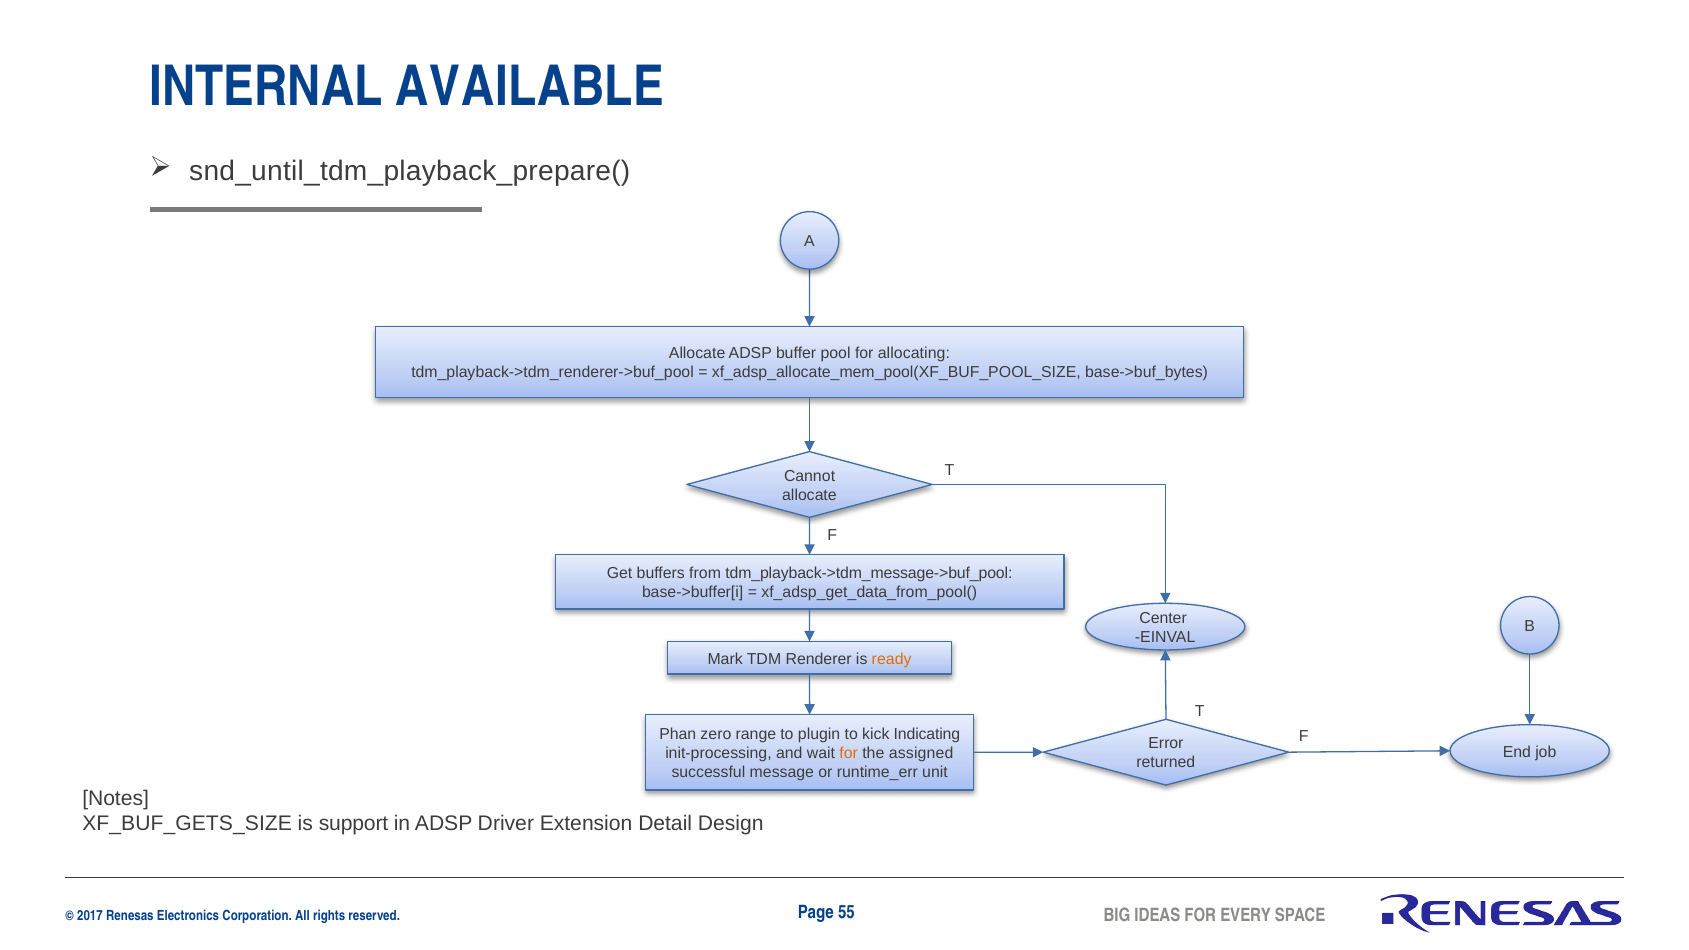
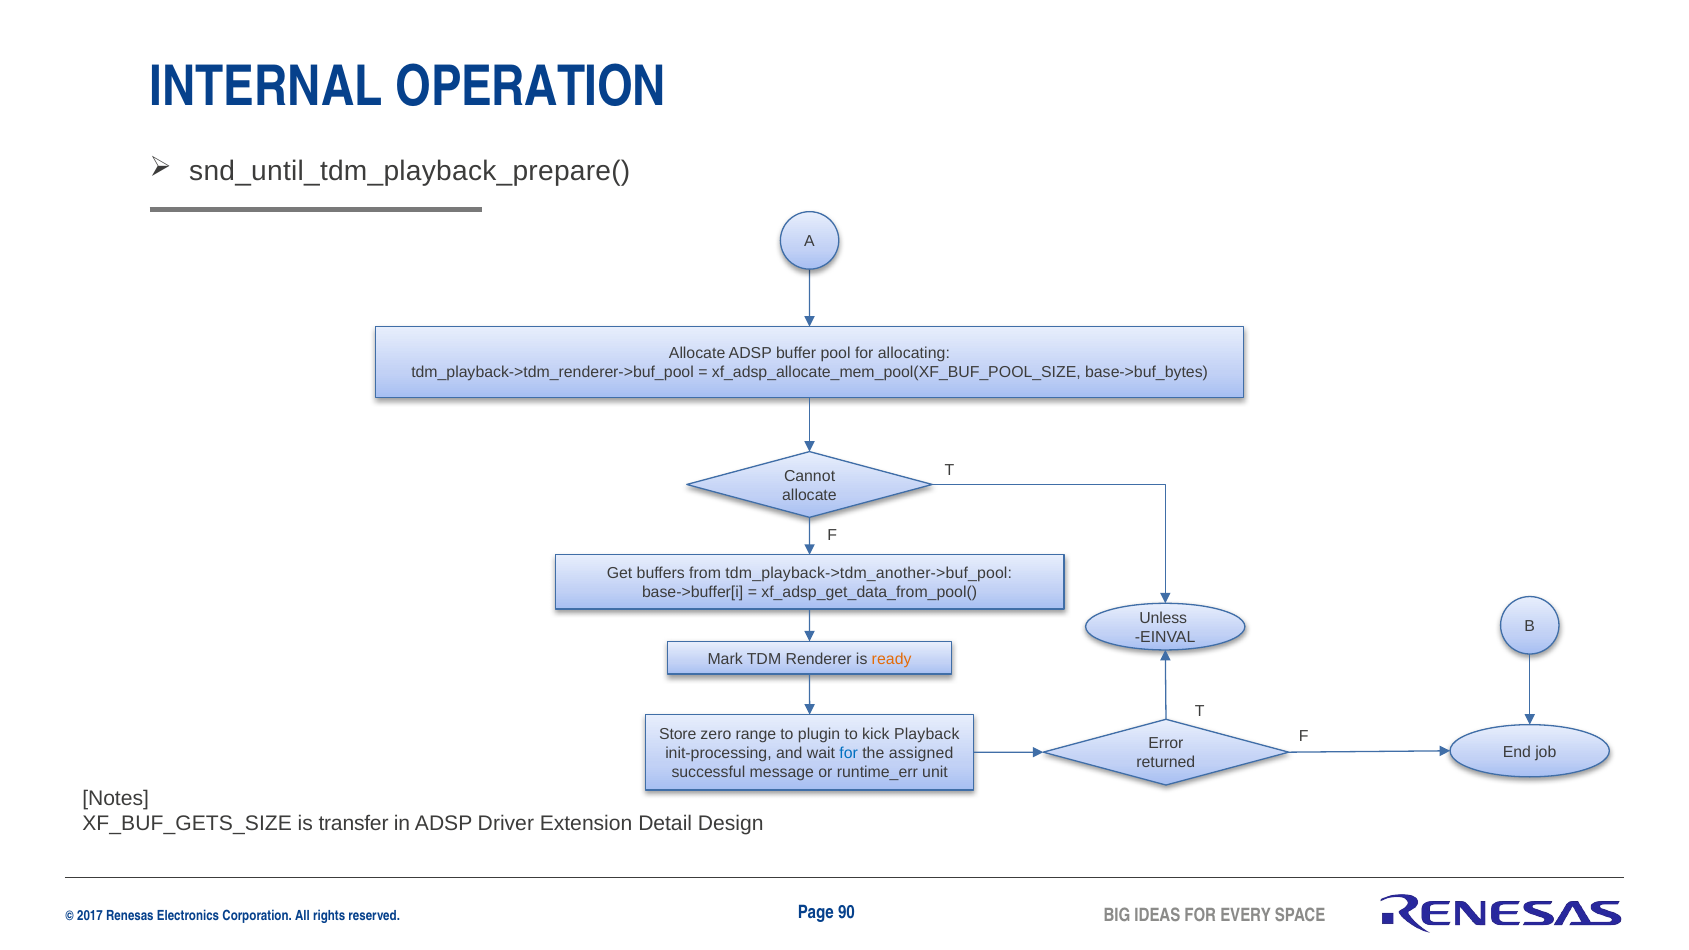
AVAILABLE: AVAILABLE -> OPERATION (531, 87)
tdm_playback->tdm_message->buf_pool: tdm_playback->tdm_message->buf_pool -> tdm_playback->tdm_another->buf_pool (869, 574)
Center: Center -> Unless (1163, 618)
Phan: Phan -> Store (678, 734)
Indicating: Indicating -> Playback (927, 734)
for colour: orange -> blue (849, 753)
support: support -> transfer (354, 824)
55: 55 -> 90 (846, 912)
